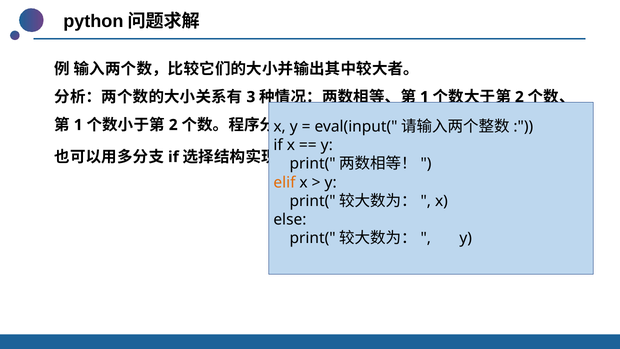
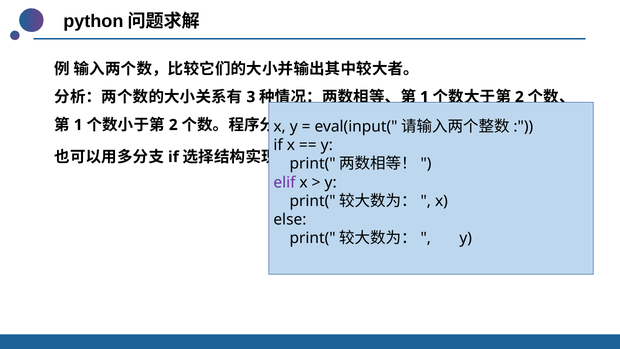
elif colour: orange -> purple (284, 182)
